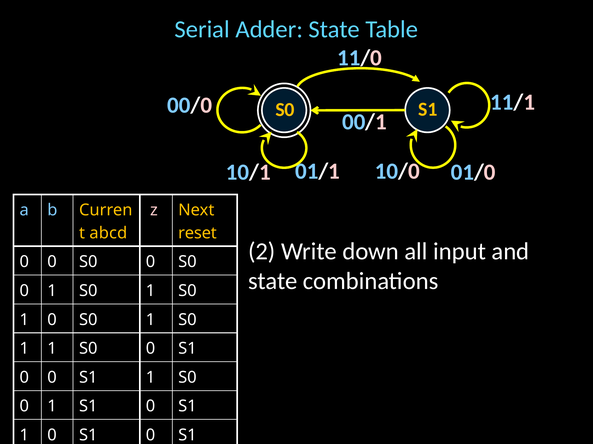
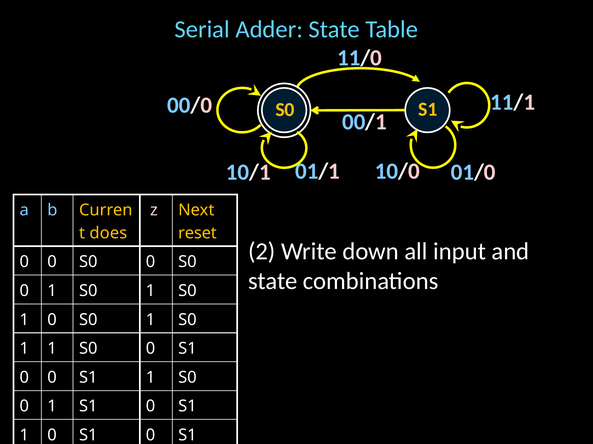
abcd: abcd -> does (108, 233)
